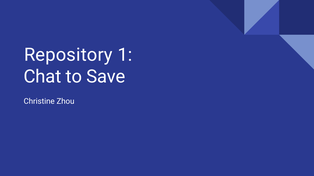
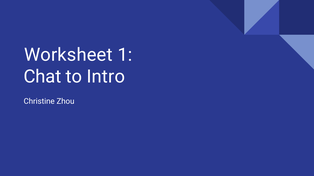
Repository: Repository -> Worksheet (68, 55)
Save: Save -> Intro (106, 77)
